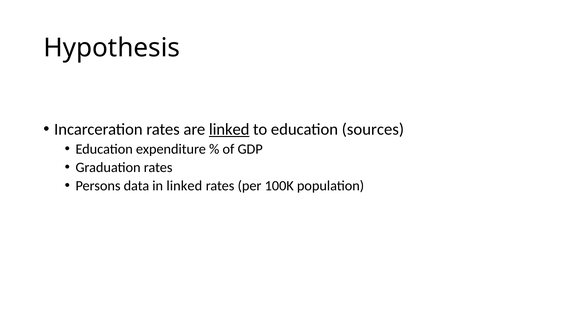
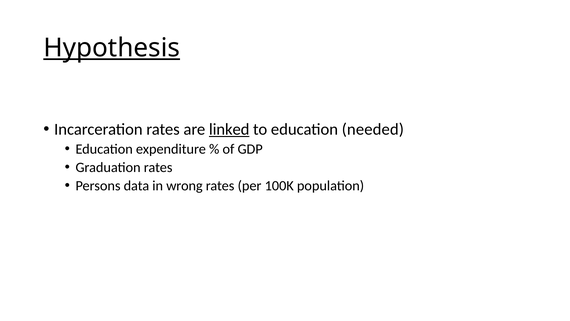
Hypothesis underline: none -> present (112, 48)
sources: sources -> needed (373, 129)
in linked: linked -> wrong (184, 186)
